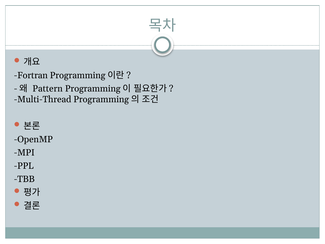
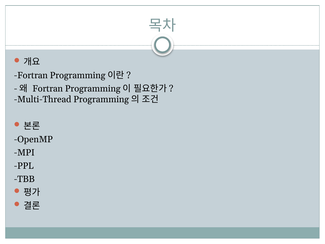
Pattern: Pattern -> Fortran (48, 88)
